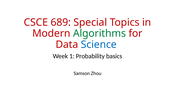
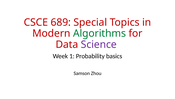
Science colour: blue -> purple (99, 44)
